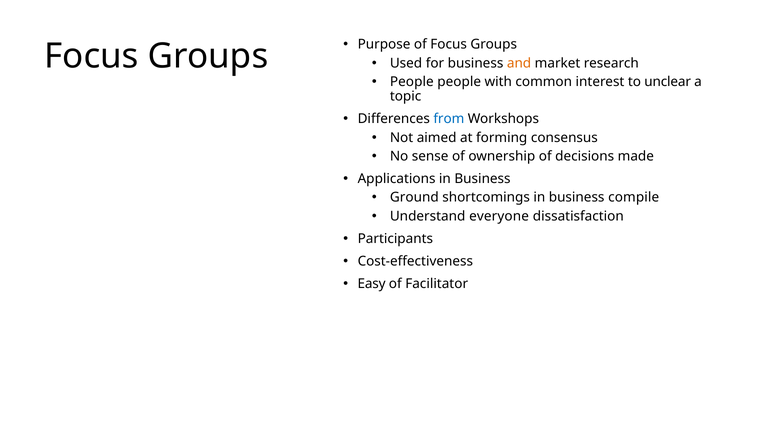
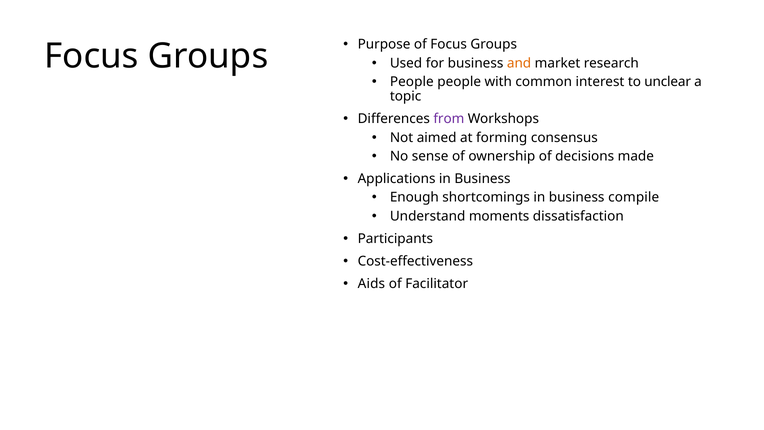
from colour: blue -> purple (449, 119)
Ground: Ground -> Enough (414, 197)
everyone: everyone -> moments (499, 216)
Easy: Easy -> Aids (371, 284)
